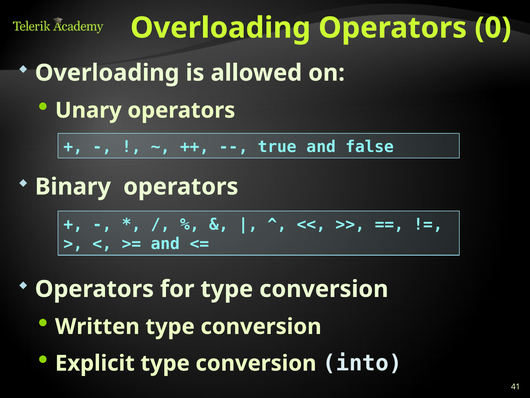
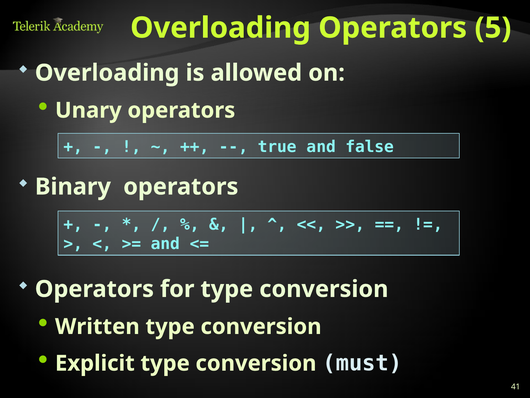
0: 0 -> 5 (493, 28)
into: into -> must (362, 363)
